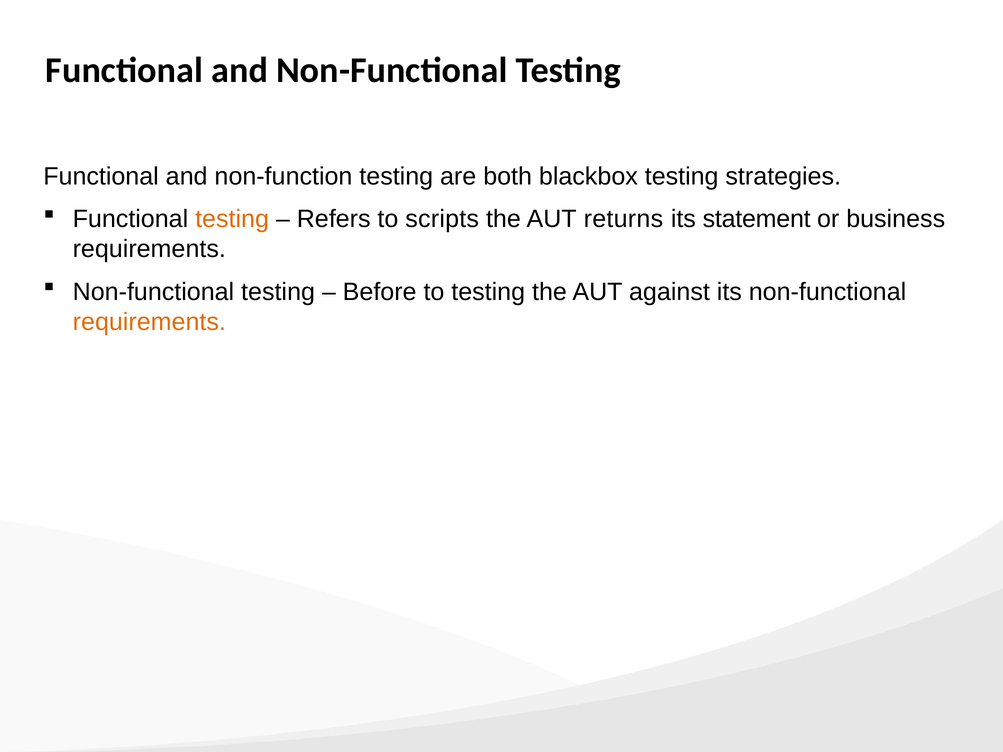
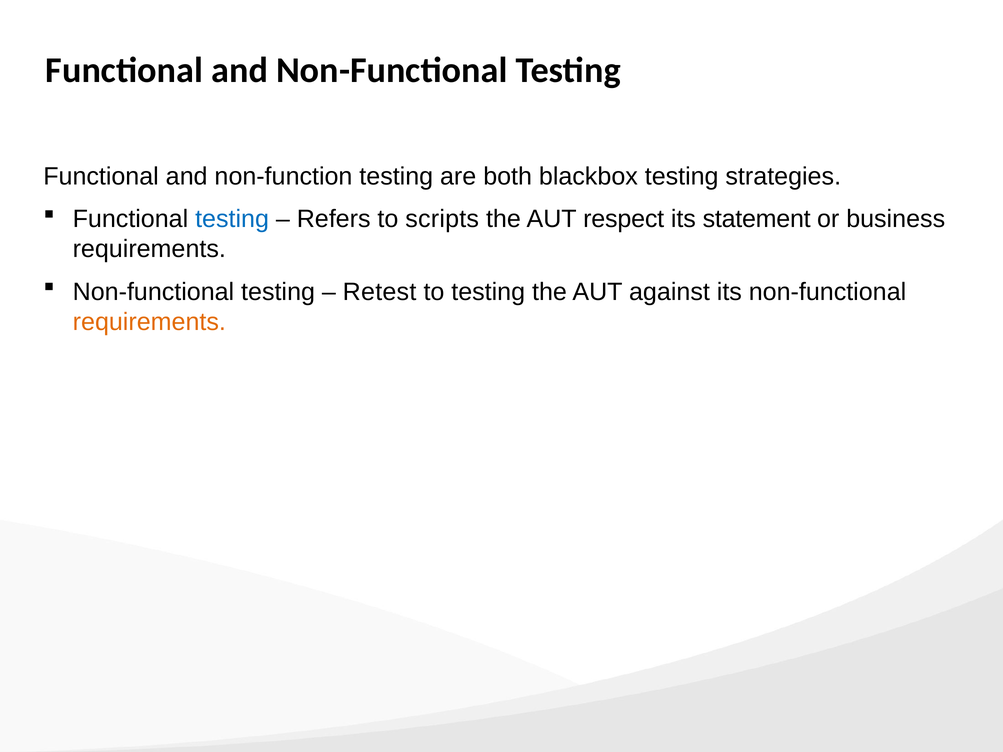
testing colour: orange -> blue (232, 219)
returns: returns -> respect (624, 219)
Before: Before -> Retest (380, 292)
